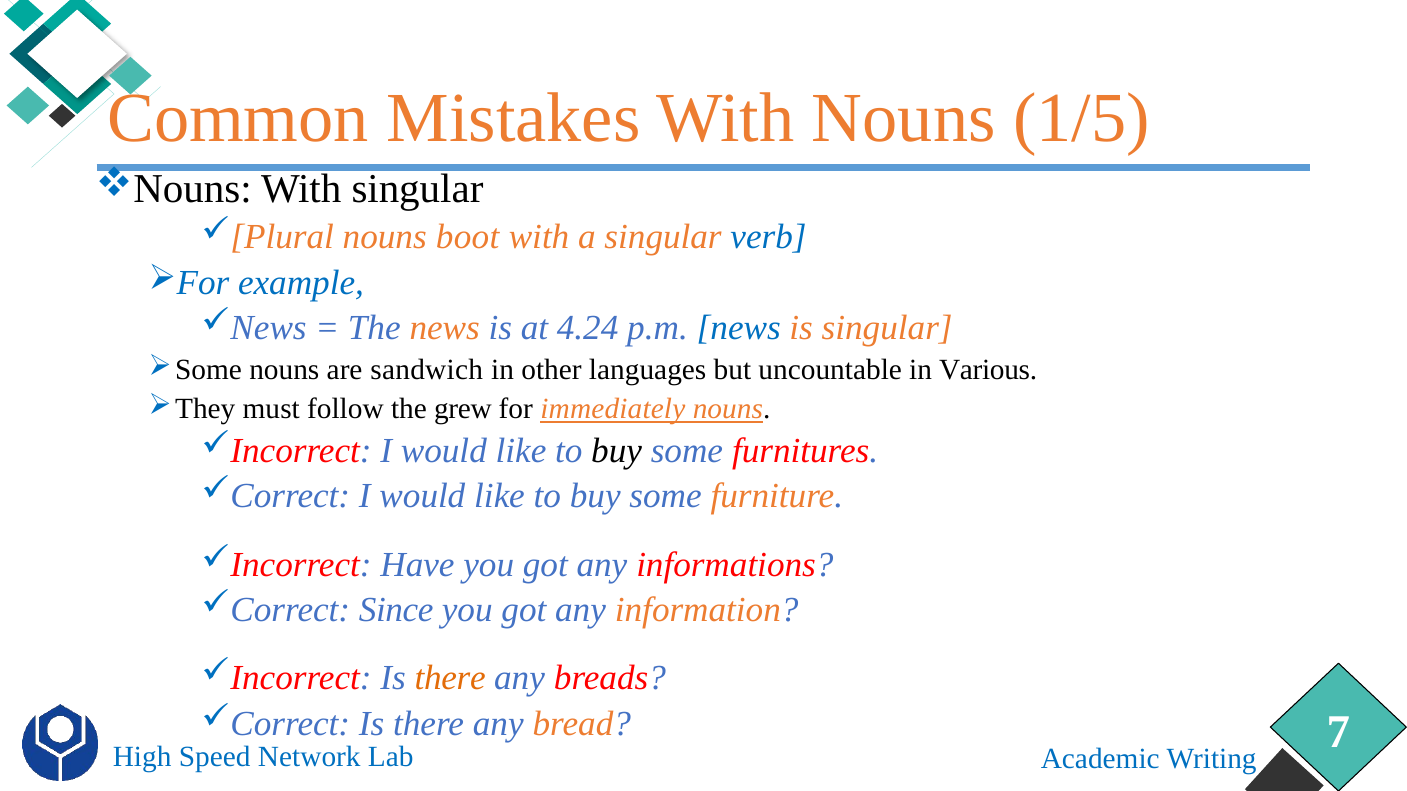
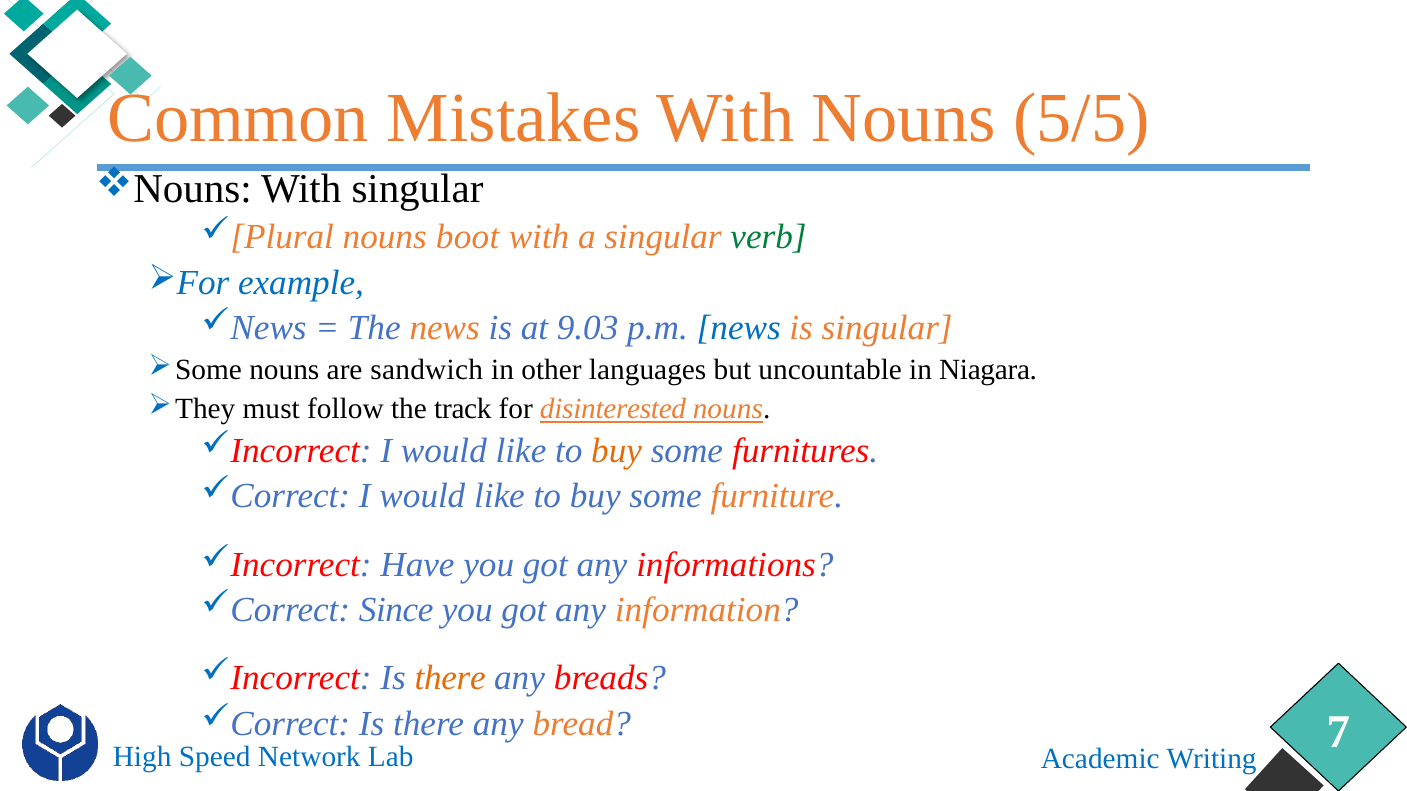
1/5: 1/5 -> 5/5 (1081, 118)
verb colour: blue -> green (769, 237)
4.24: 4.24 -> 9.03 (588, 328)
Various: Various -> Niagara (988, 370)
grew: grew -> track (463, 409)
immediately: immediately -> disinterested (613, 409)
buy colour: black -> orange (617, 451)
